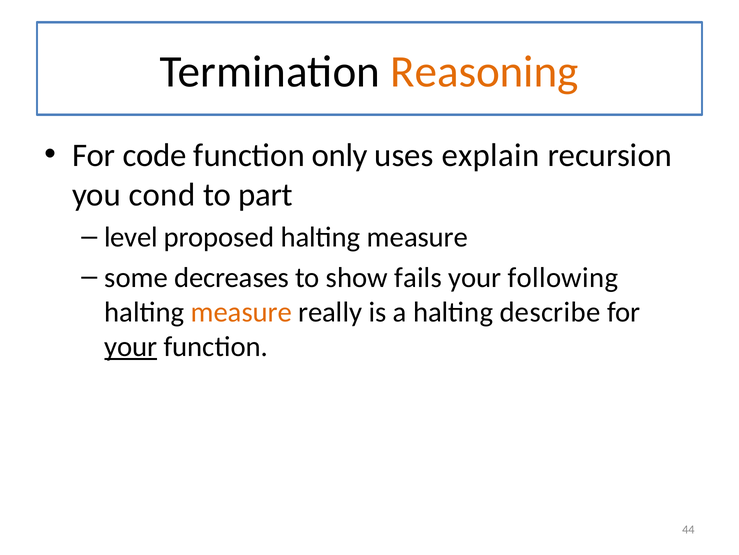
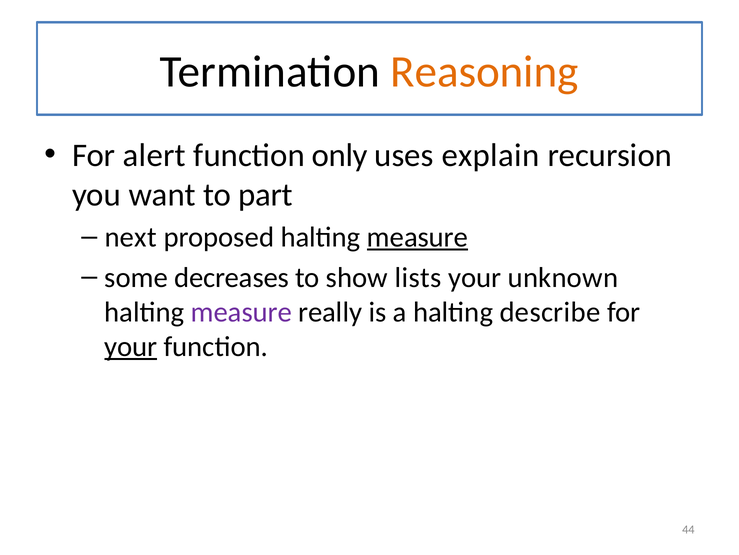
code: code -> alert (154, 155)
cond: cond -> want (162, 194)
level: level -> next (131, 237)
measure underline: none -> present (418, 237)
fails: fails -> lists (418, 277)
following: following -> unknown (563, 277)
measure colour: orange -> purple (241, 312)
